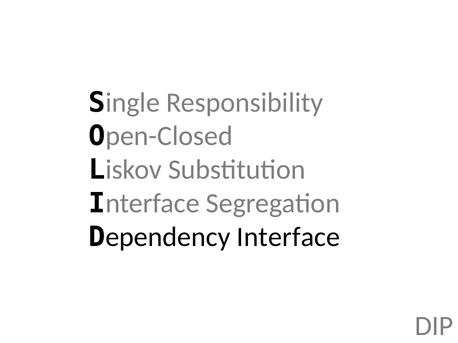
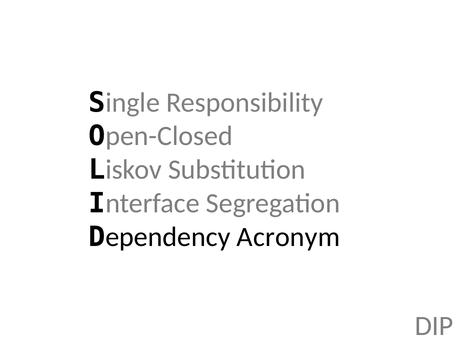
Dependency Interface: Interface -> Acronym (288, 237)
